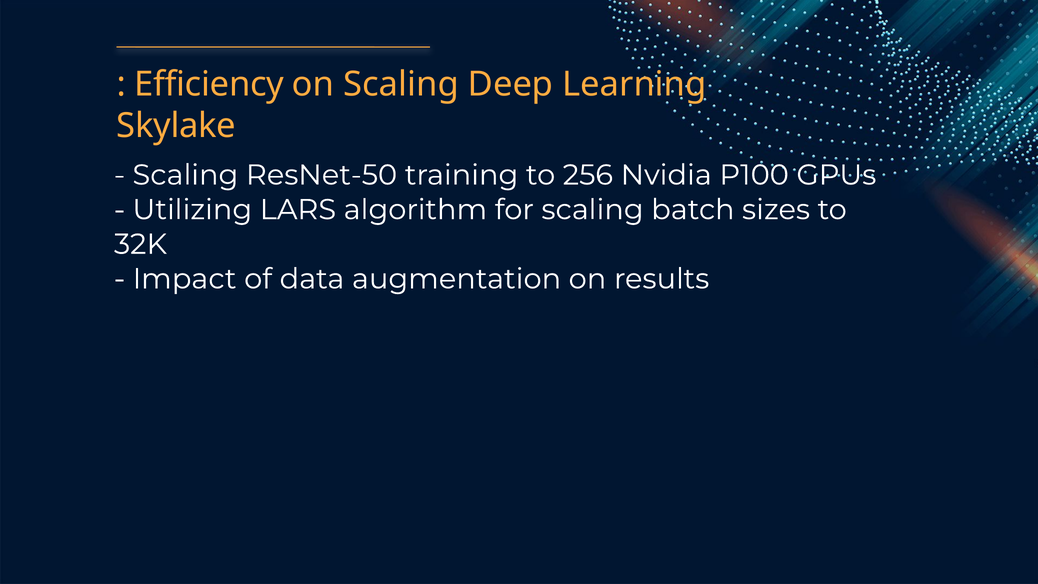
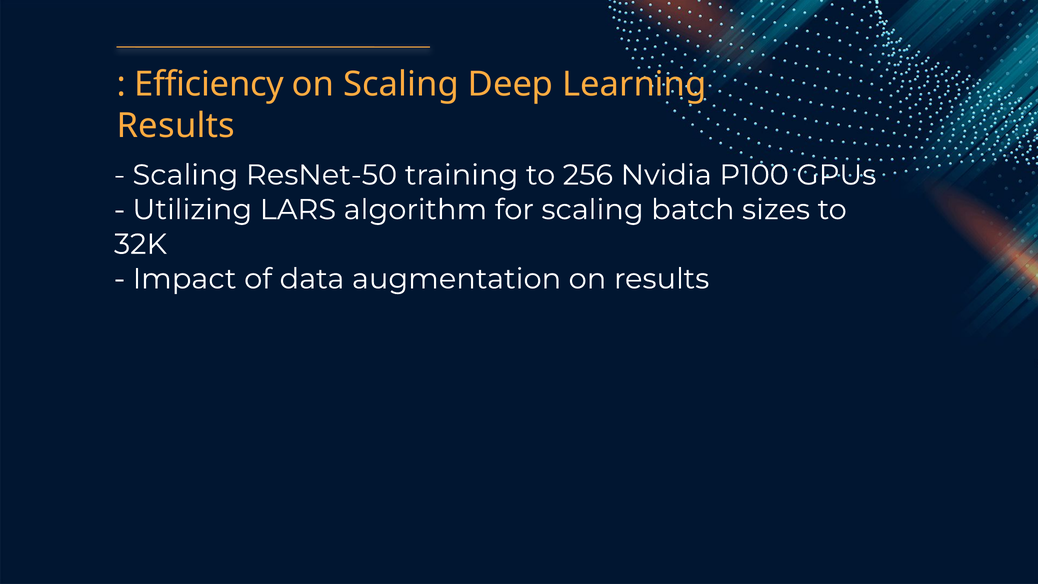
Skylake: Skylake -> Results (176, 126)
